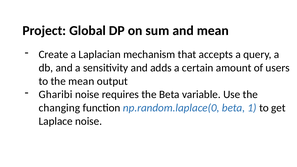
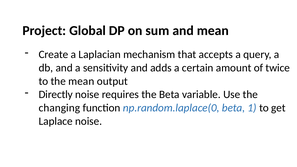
users: users -> twice (278, 68)
Gharibi: Gharibi -> Directly (56, 95)
